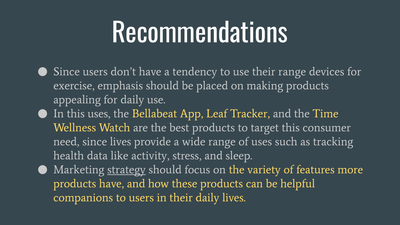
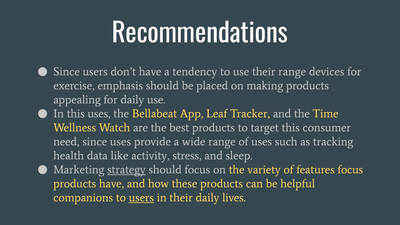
since lives: lives -> uses (120, 142)
features more: more -> focus (350, 170)
users underline: none -> present (141, 198)
